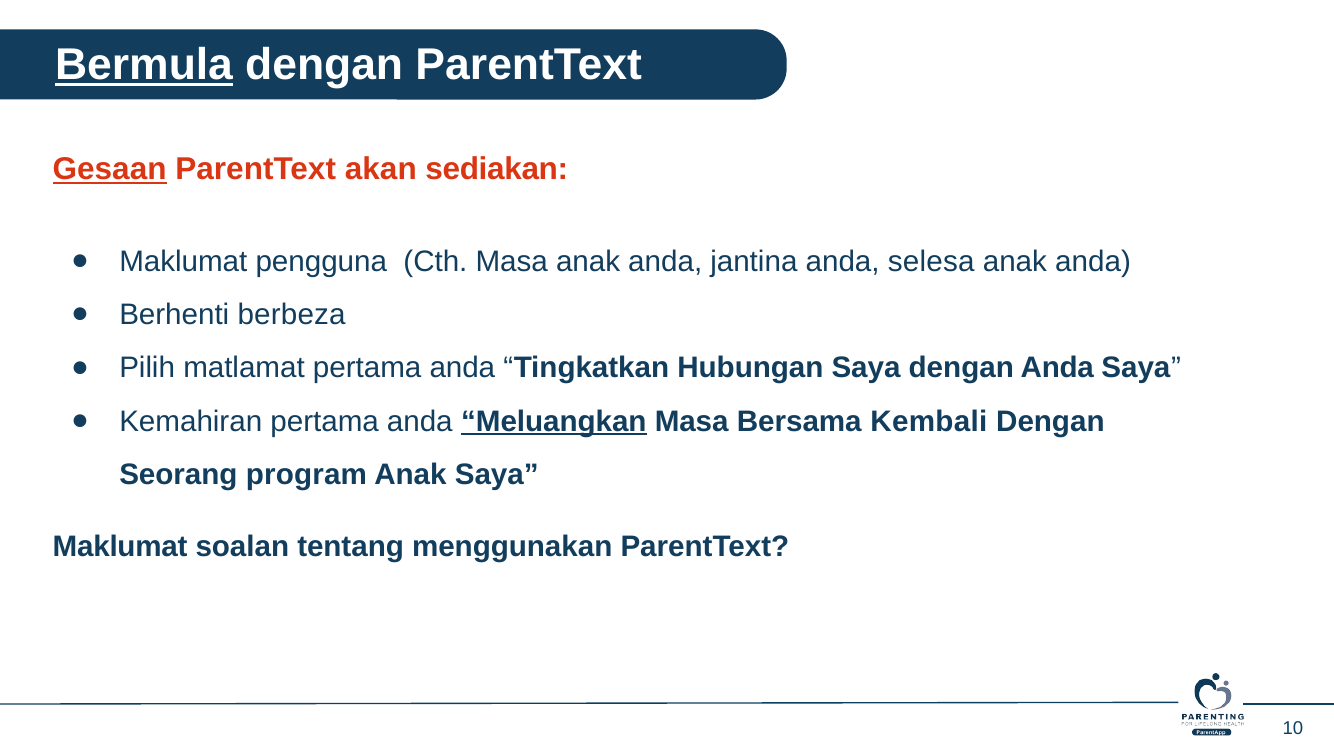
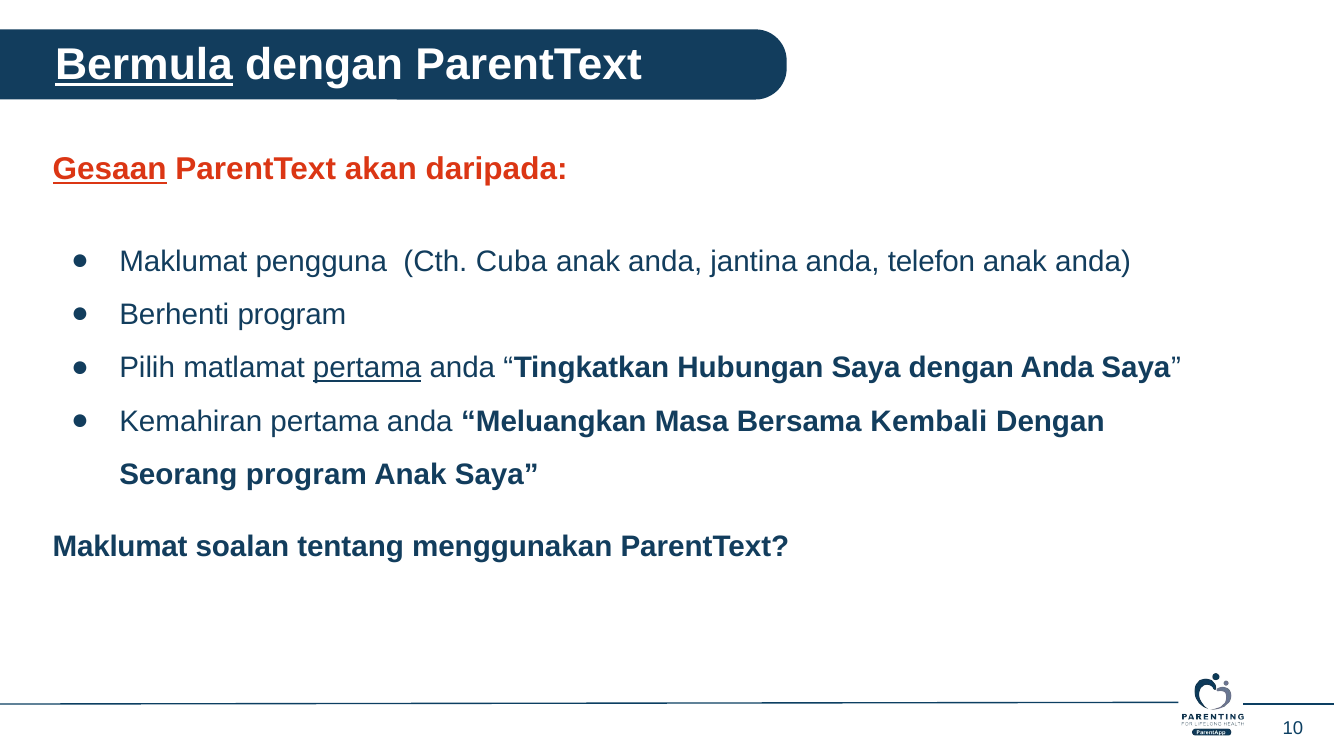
sediakan: sediakan -> daripada (497, 170)
Cth Masa: Masa -> Cuba (512, 262)
selesa: selesa -> telefon (931, 262)
Berhenti berbeza: berbeza -> program (292, 315)
pertama underline: none -> present (367, 368)
Meluangkan underline: present -> none (554, 422)
